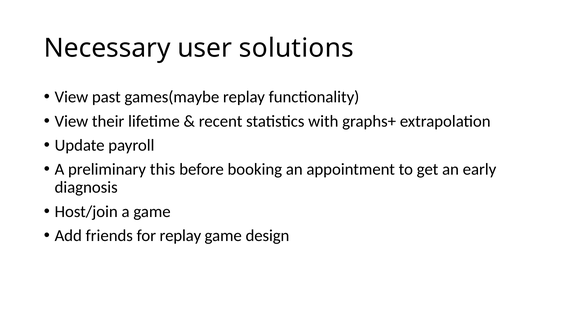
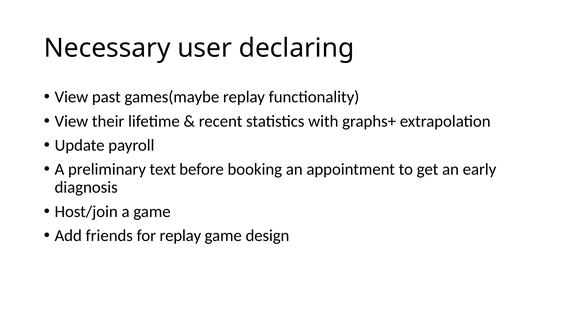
solutions: solutions -> declaring (297, 48)
this: this -> text (163, 170)
